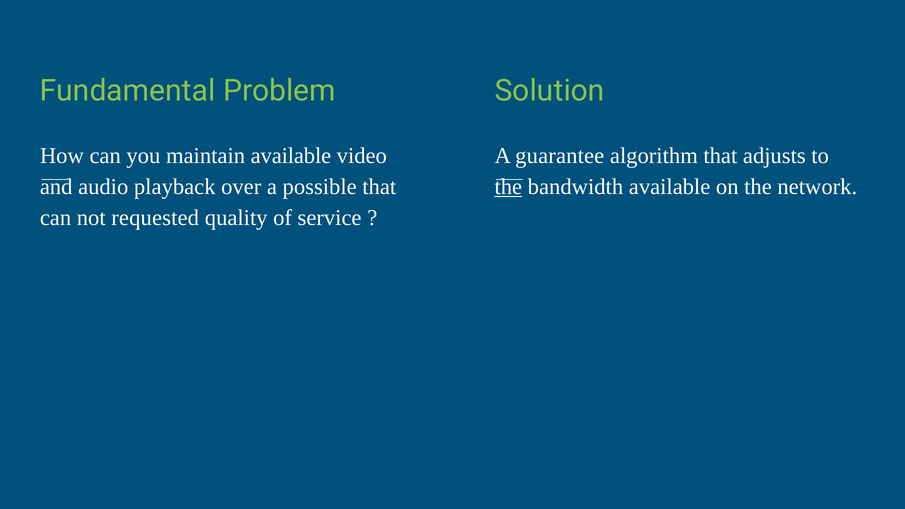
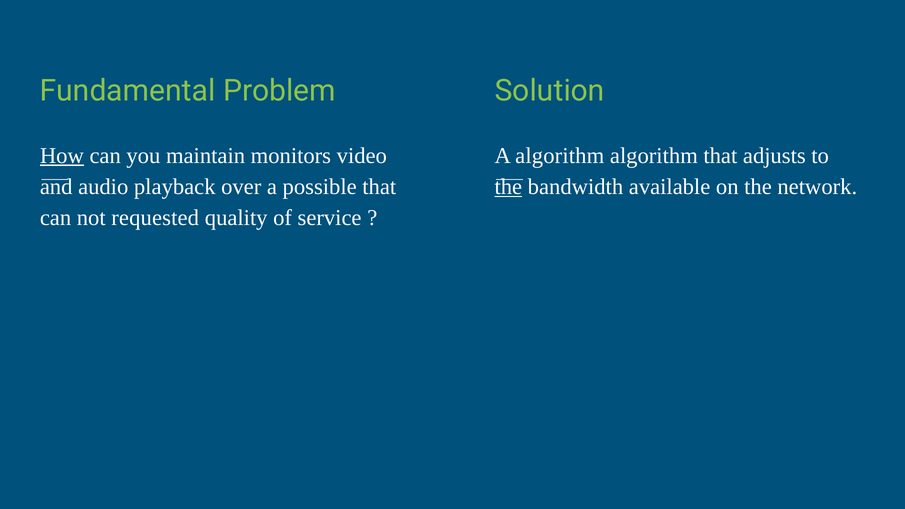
How underline: none -> present (62, 156)
maintain available: available -> monitors (291, 156)
A guarantee: guarantee -> algorithm (560, 156)
